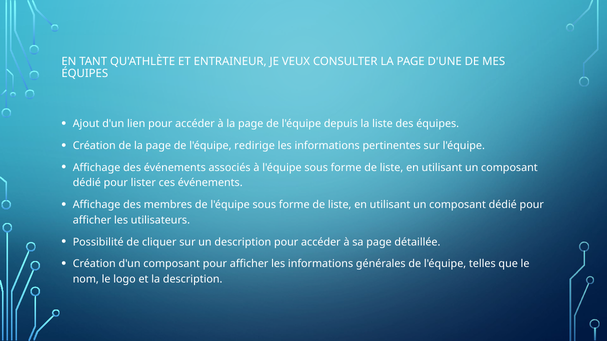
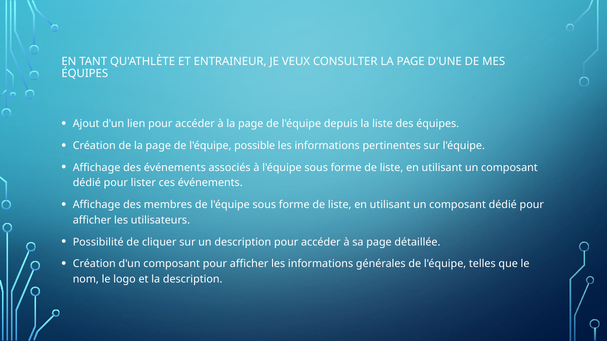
redirige: redirige -> possible (255, 146)
